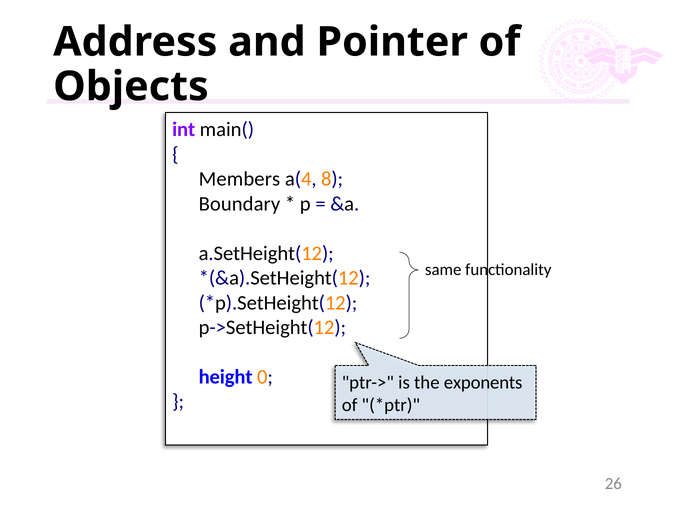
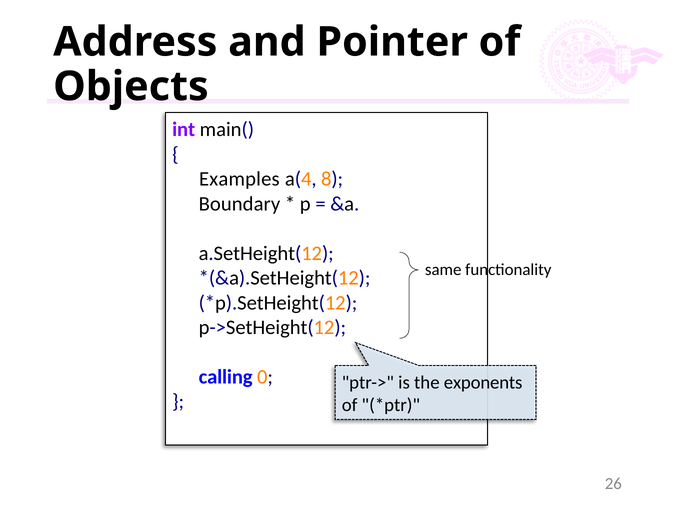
Members: Members -> Examples (239, 179)
height: height -> calling (226, 377)
